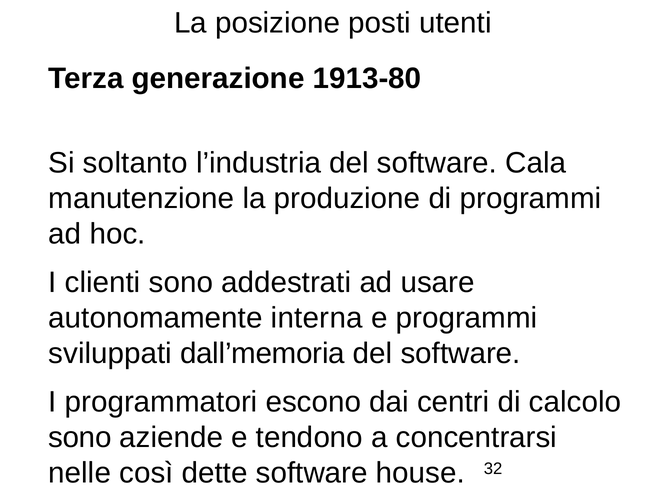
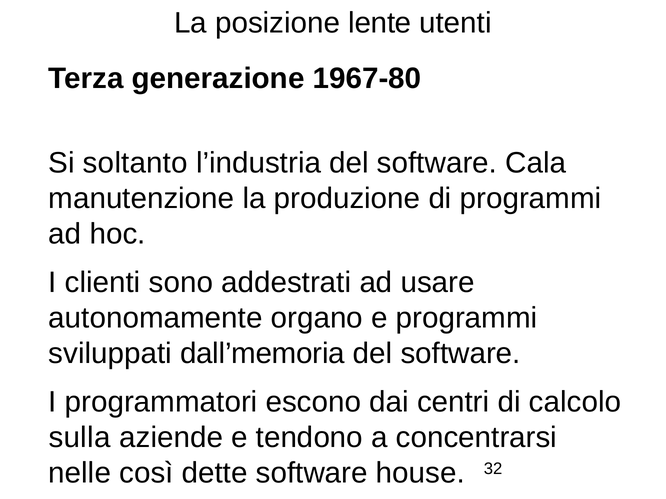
posti: posti -> lente (380, 23)
1913-80: 1913-80 -> 1967-80 (367, 79)
interna: interna -> organo (317, 318)
sono: sono -> sulla (80, 438)
